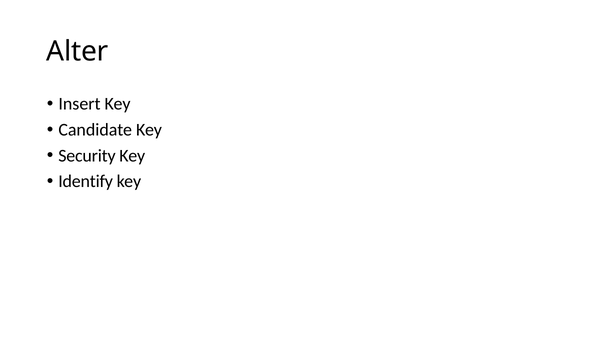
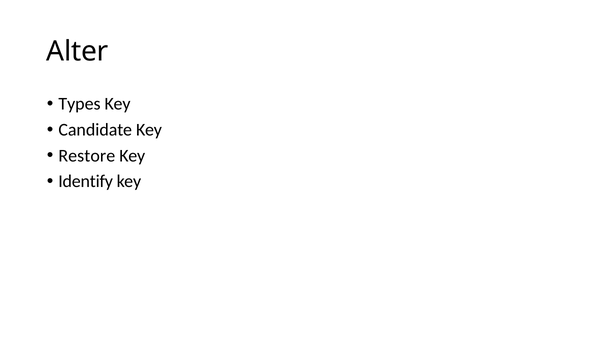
Insert: Insert -> Types (79, 104)
Security: Security -> Restore (87, 156)
